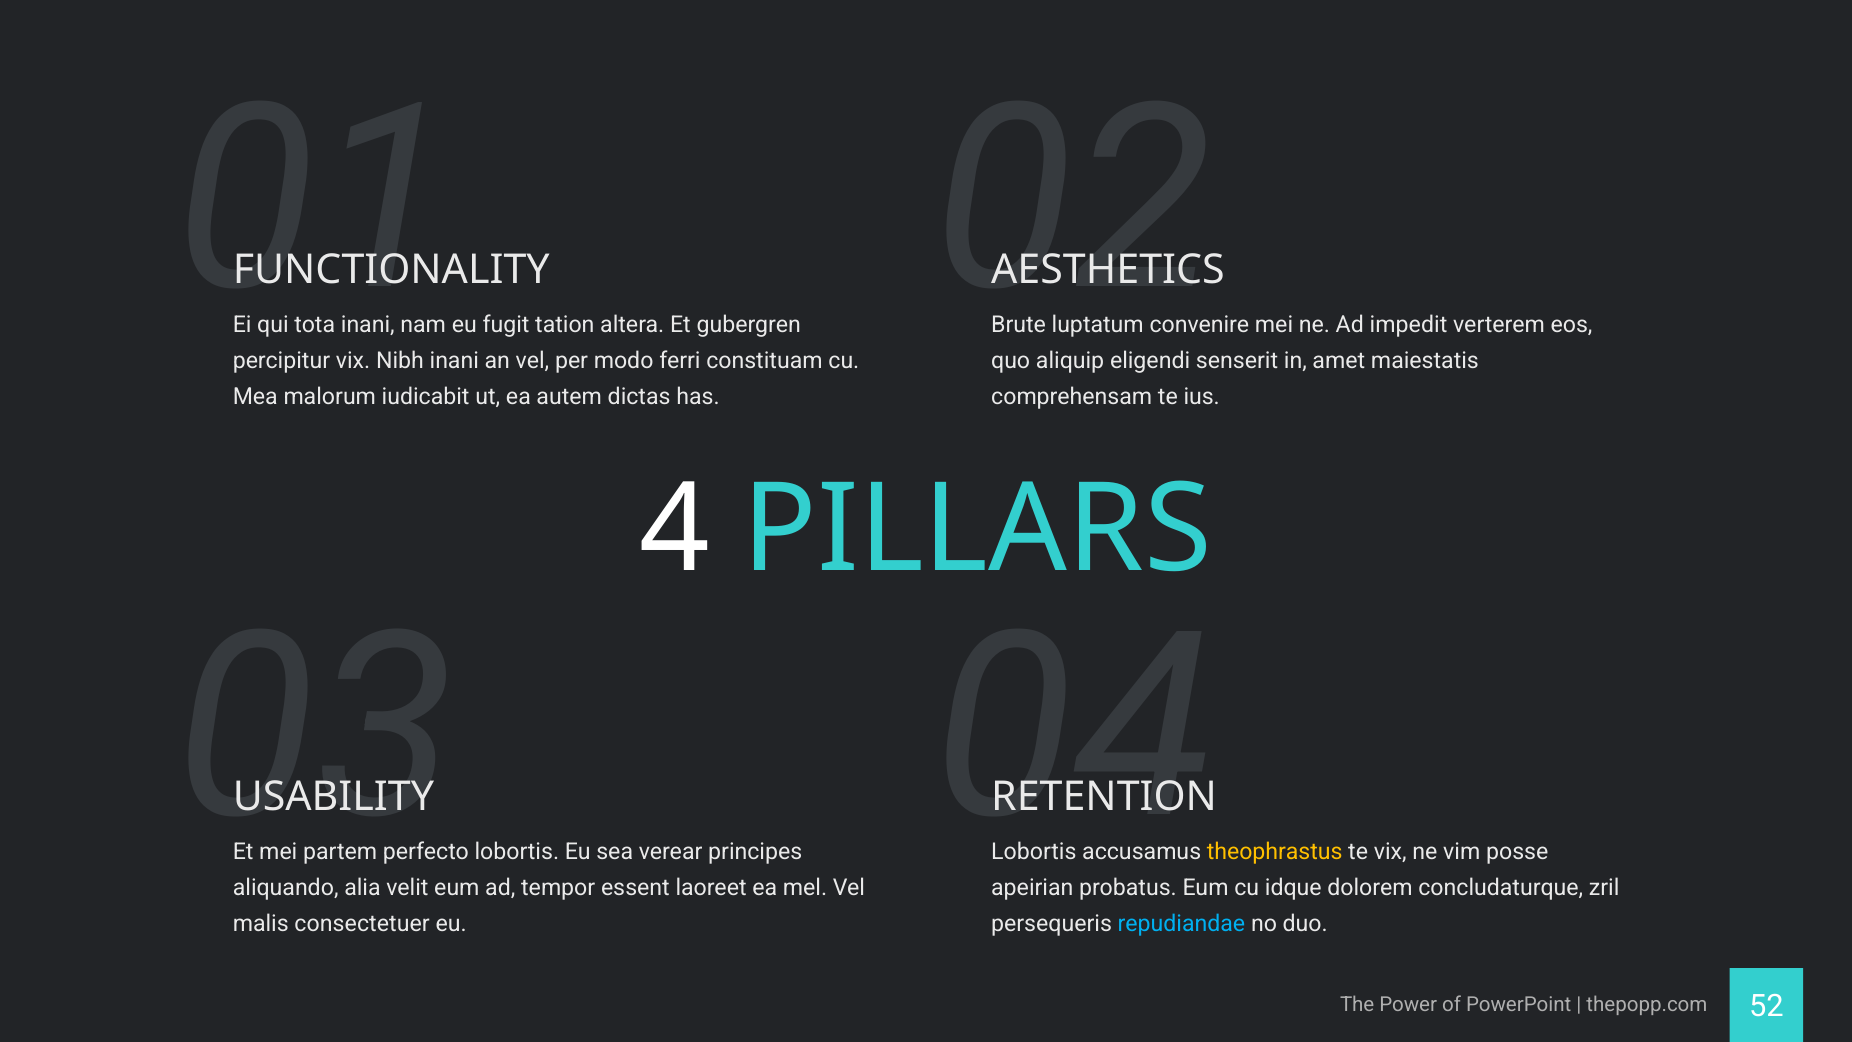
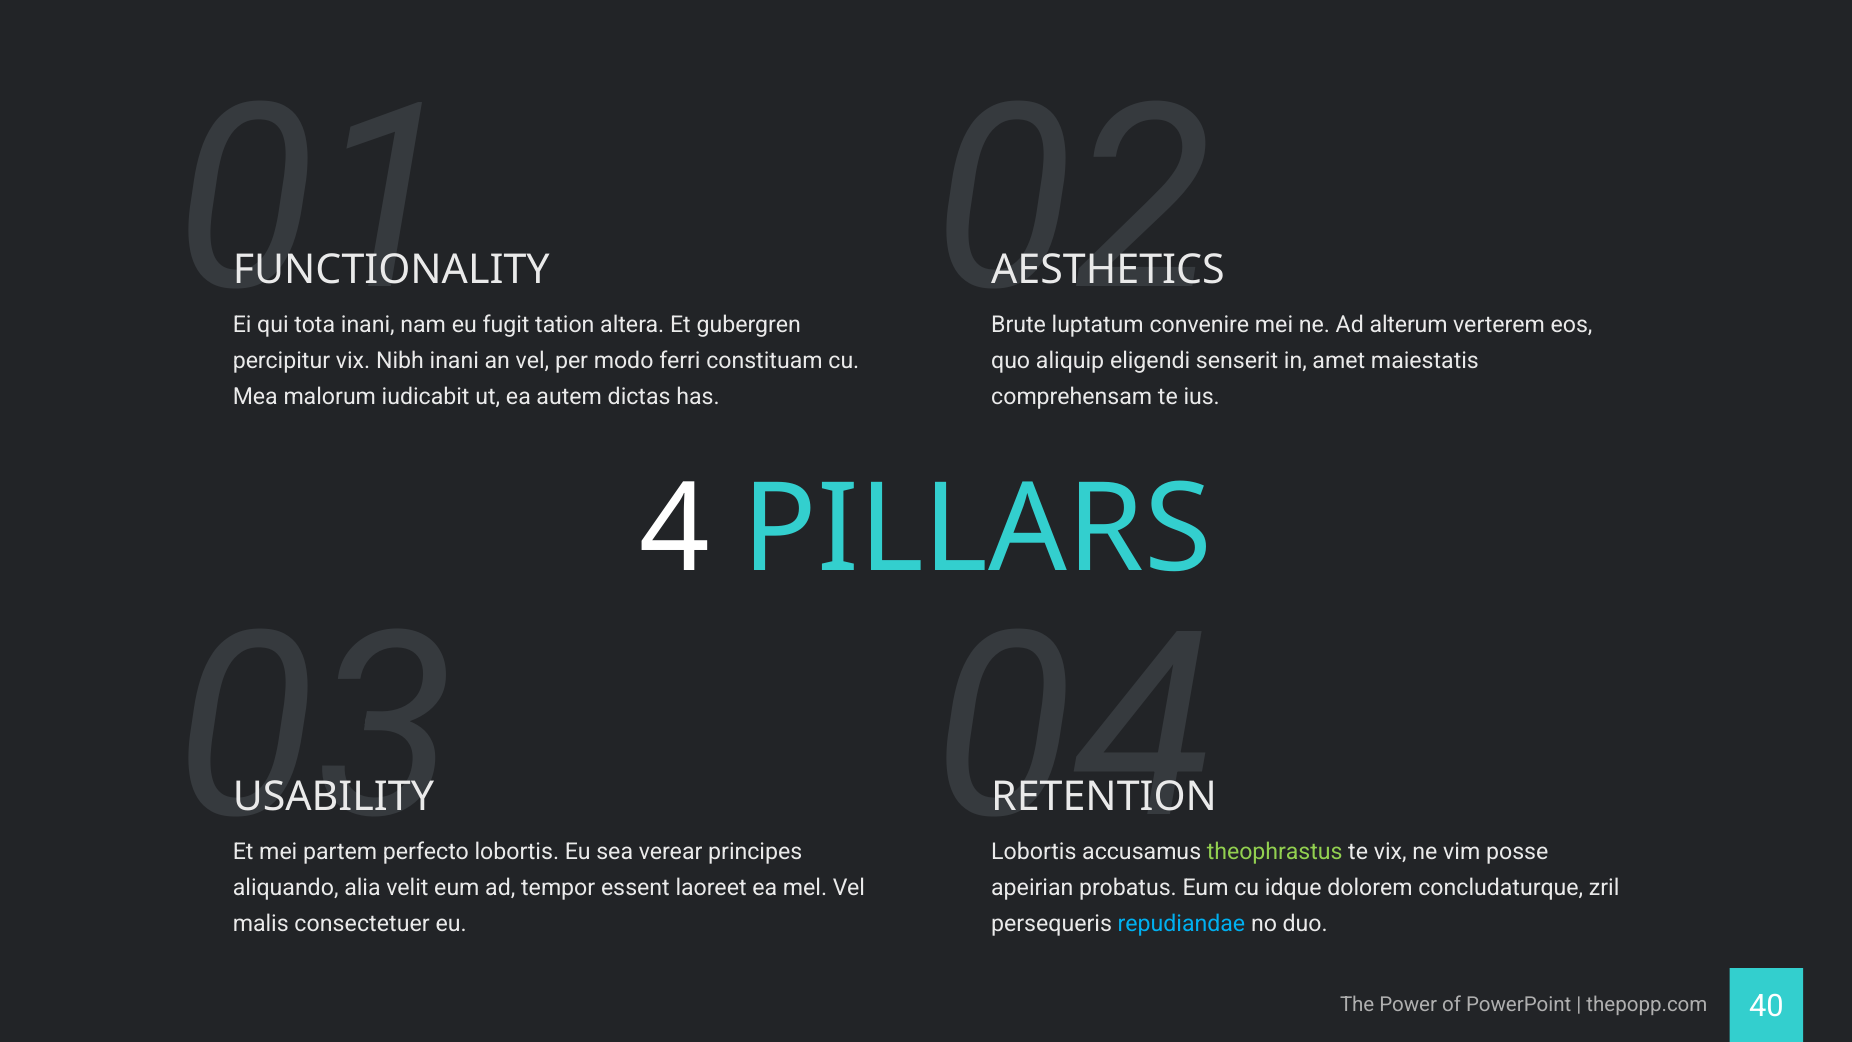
impedit: impedit -> alterum (1409, 324)
theophrastus colour: yellow -> light green (1275, 852)
52: 52 -> 40 (1766, 1005)
